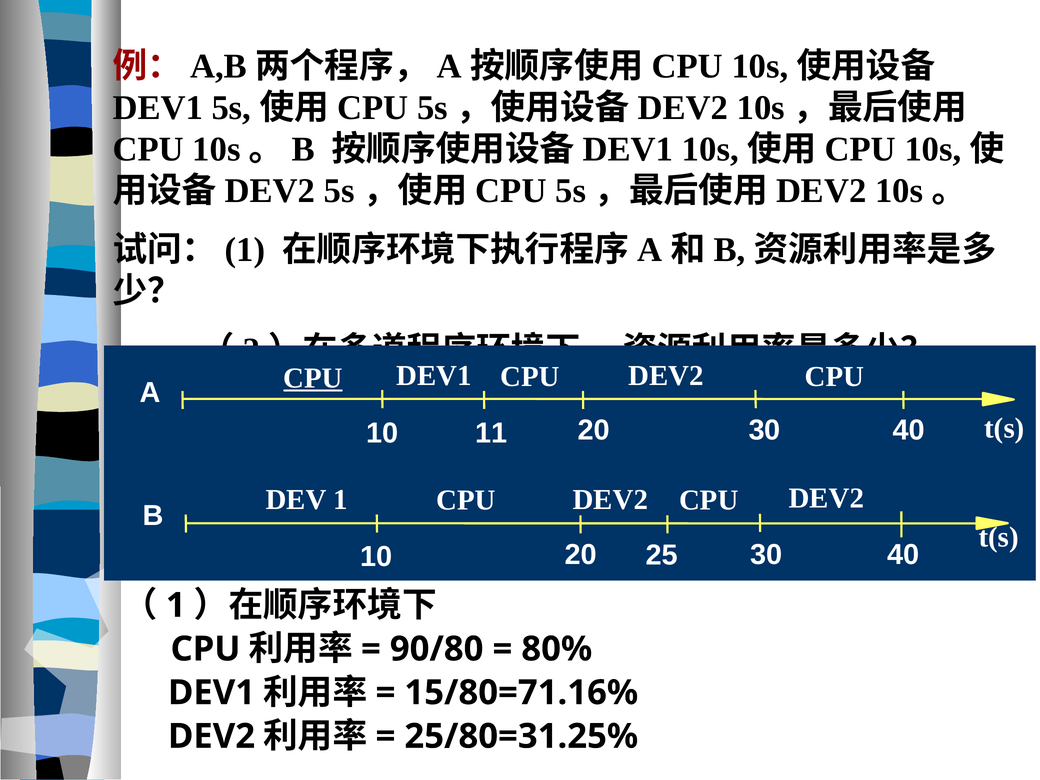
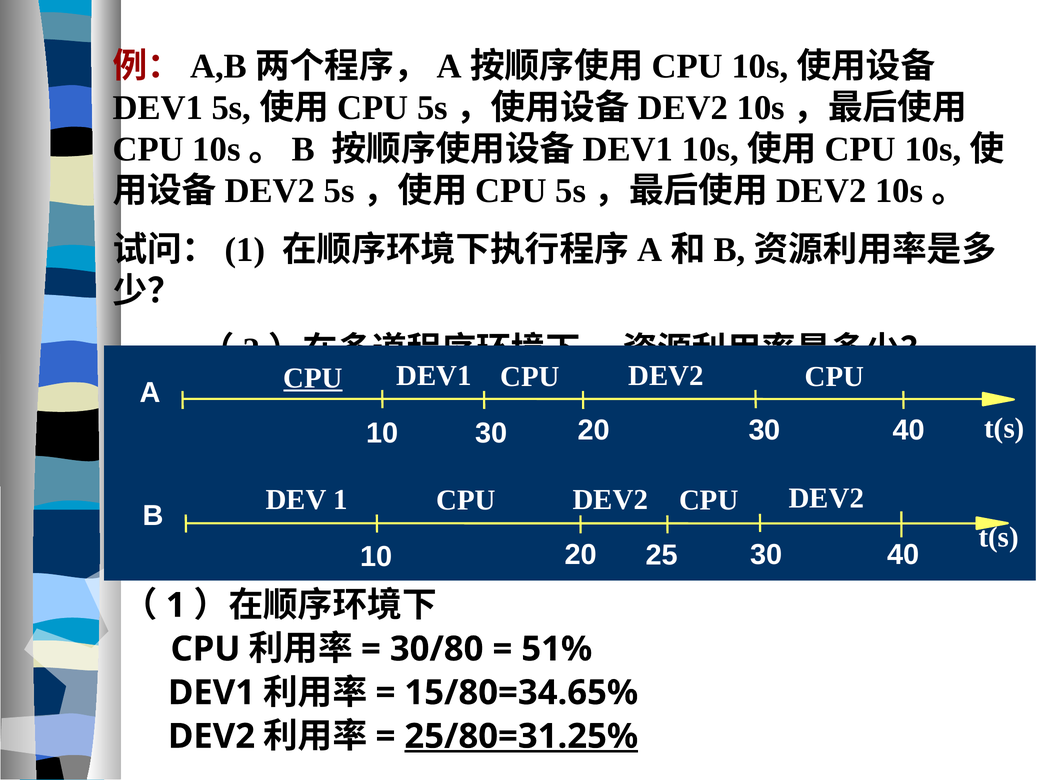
10 11: 11 -> 30 (491, 433)
90/80: 90/80 -> 30/80 (437, 649)
80%: 80% -> 51% (557, 649)
15/80=71.16%: 15/80=71.16% -> 15/80=34.65% (521, 693)
25/80=31.25% underline: none -> present (521, 736)
